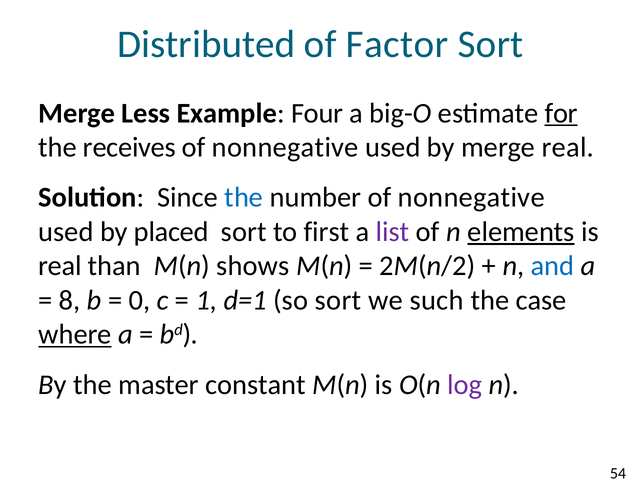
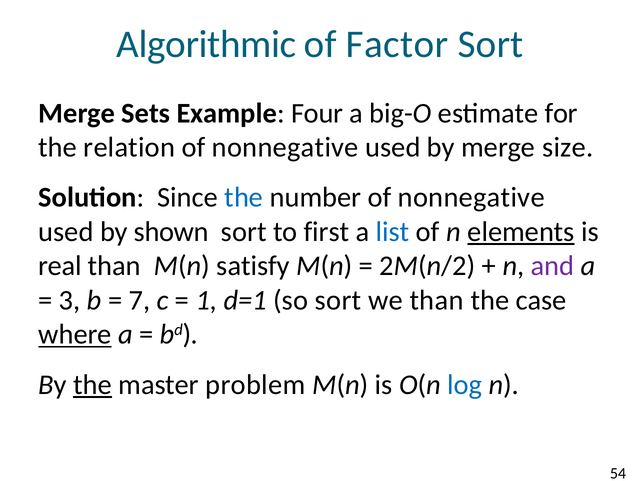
Distributed: Distributed -> Algorithmic (206, 44)
Less: Less -> Sets (146, 113)
for underline: present -> none (561, 113)
receives: receives -> relation (129, 147)
merge real: real -> size (568, 147)
placed: placed -> shown (171, 232)
list colour: purple -> blue (393, 232)
shows: shows -> satisfy (253, 266)
and colour: blue -> purple (553, 266)
8: 8 -> 3 (70, 300)
0: 0 -> 7 (139, 300)
we such: such -> than (437, 300)
the underline: none -> present (92, 384)
constant: constant -> problem (255, 384)
log colour: purple -> blue (465, 384)
